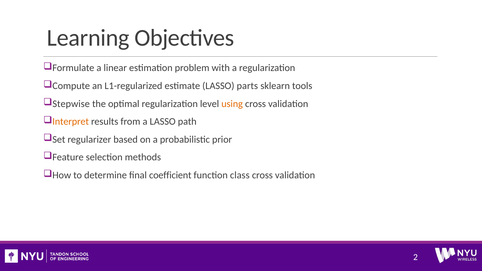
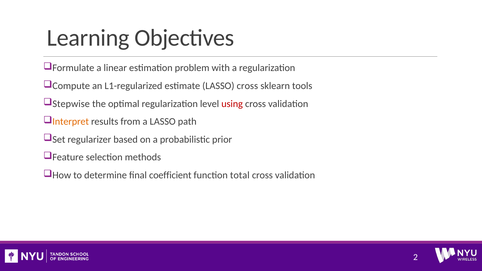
LASSO parts: parts -> cross (247, 86)
using colour: orange -> red (232, 104)
class: class -> total (240, 175)
